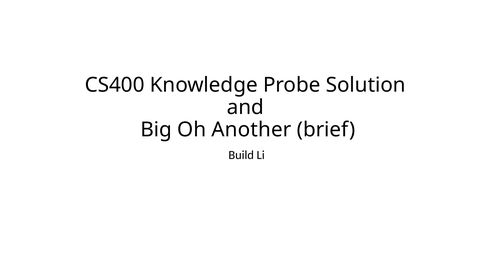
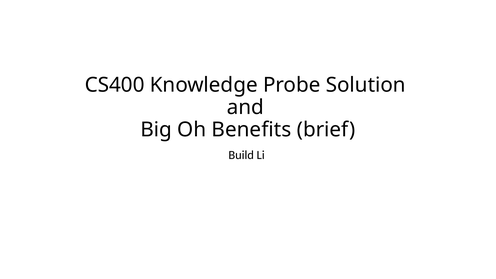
Another: Another -> Benefits (252, 130)
